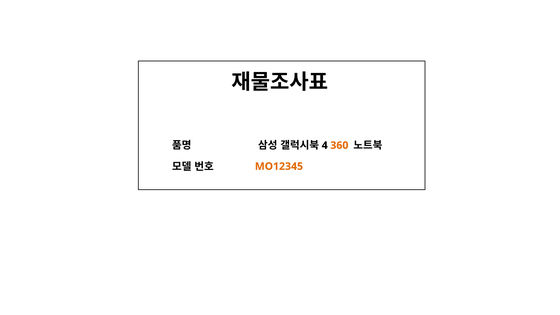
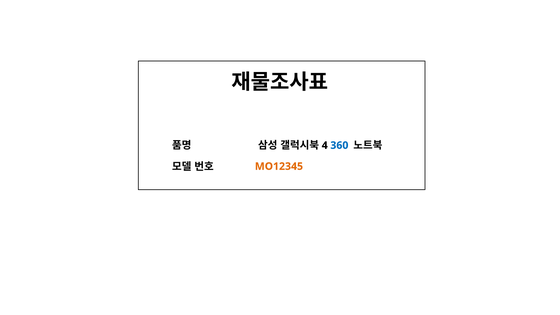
360 colour: orange -> blue (339, 145)
